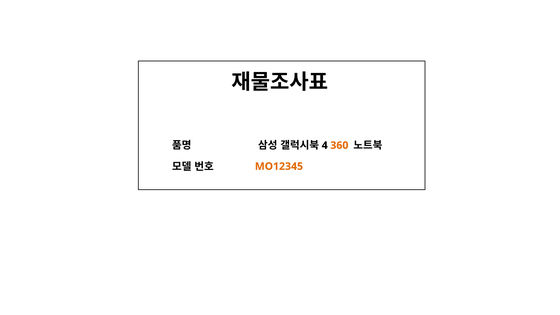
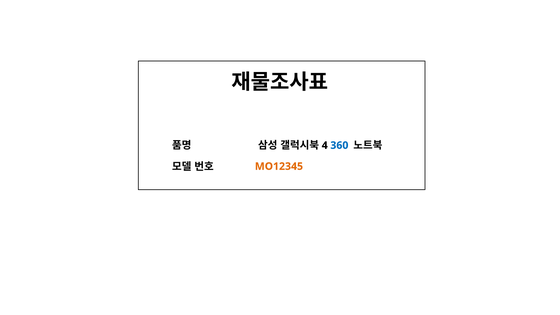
360 colour: orange -> blue (339, 145)
